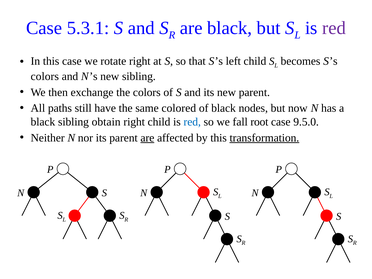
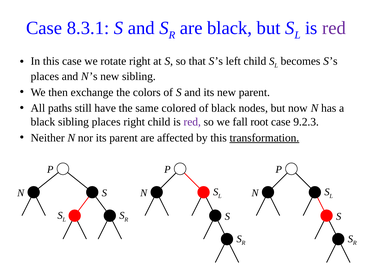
5.3.1: 5.3.1 -> 8.3.1 (88, 28)
colors: colors -> places (45, 76)
sibling obtain: obtain -> places (106, 122)
red colour: blue -> purple (192, 122)
9.5.0: 9.5.0 -> 9.2.3 (306, 122)
are underline: present -> none (147, 138)
